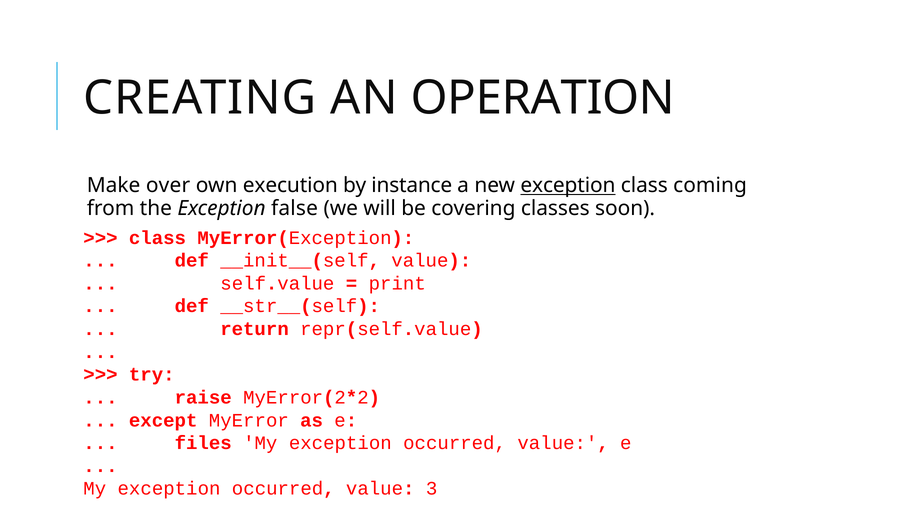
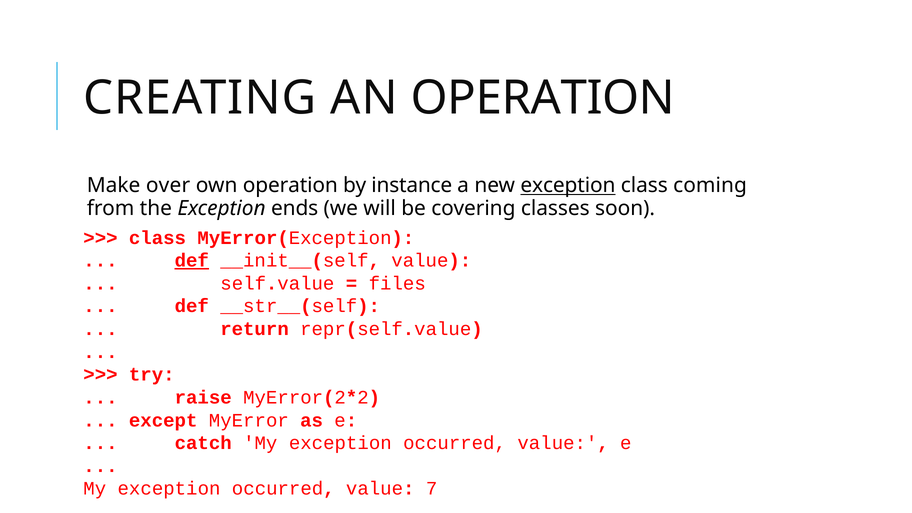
own execution: execution -> operation (290, 186)
false: false -> ends (295, 208)
def underline: none -> present (192, 261)
print: print -> files (397, 283)
files: files -> catch (203, 443)
3: 3 -> 7 (432, 489)
